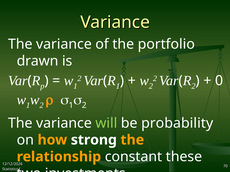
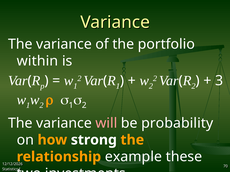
drawn: drawn -> within (37, 61)
0: 0 -> 3 (219, 81)
will colour: light green -> pink (106, 123)
constant: constant -> example (133, 157)
